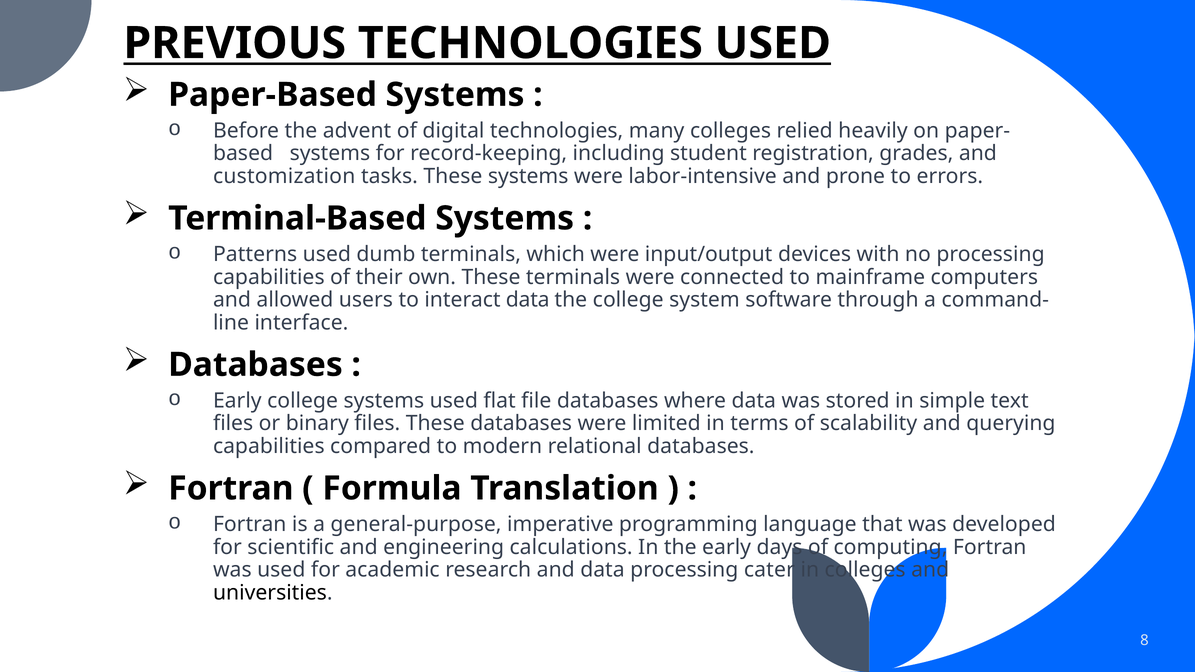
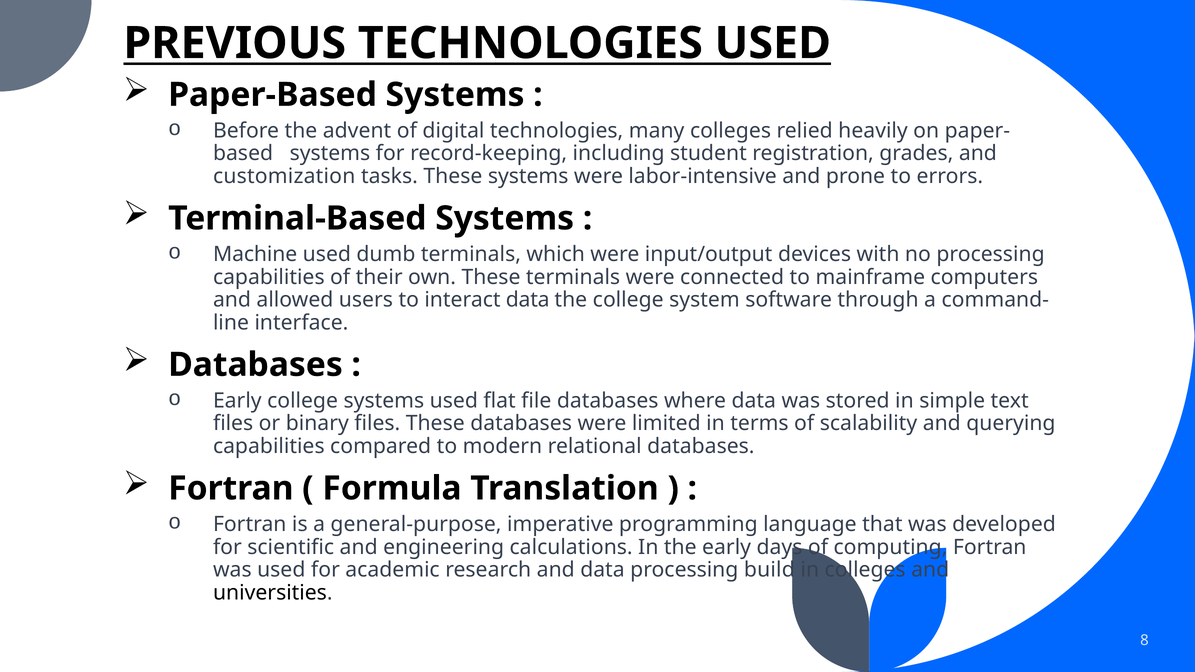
Patterns: Patterns -> Machine (255, 254)
cater: cater -> build (769, 570)
